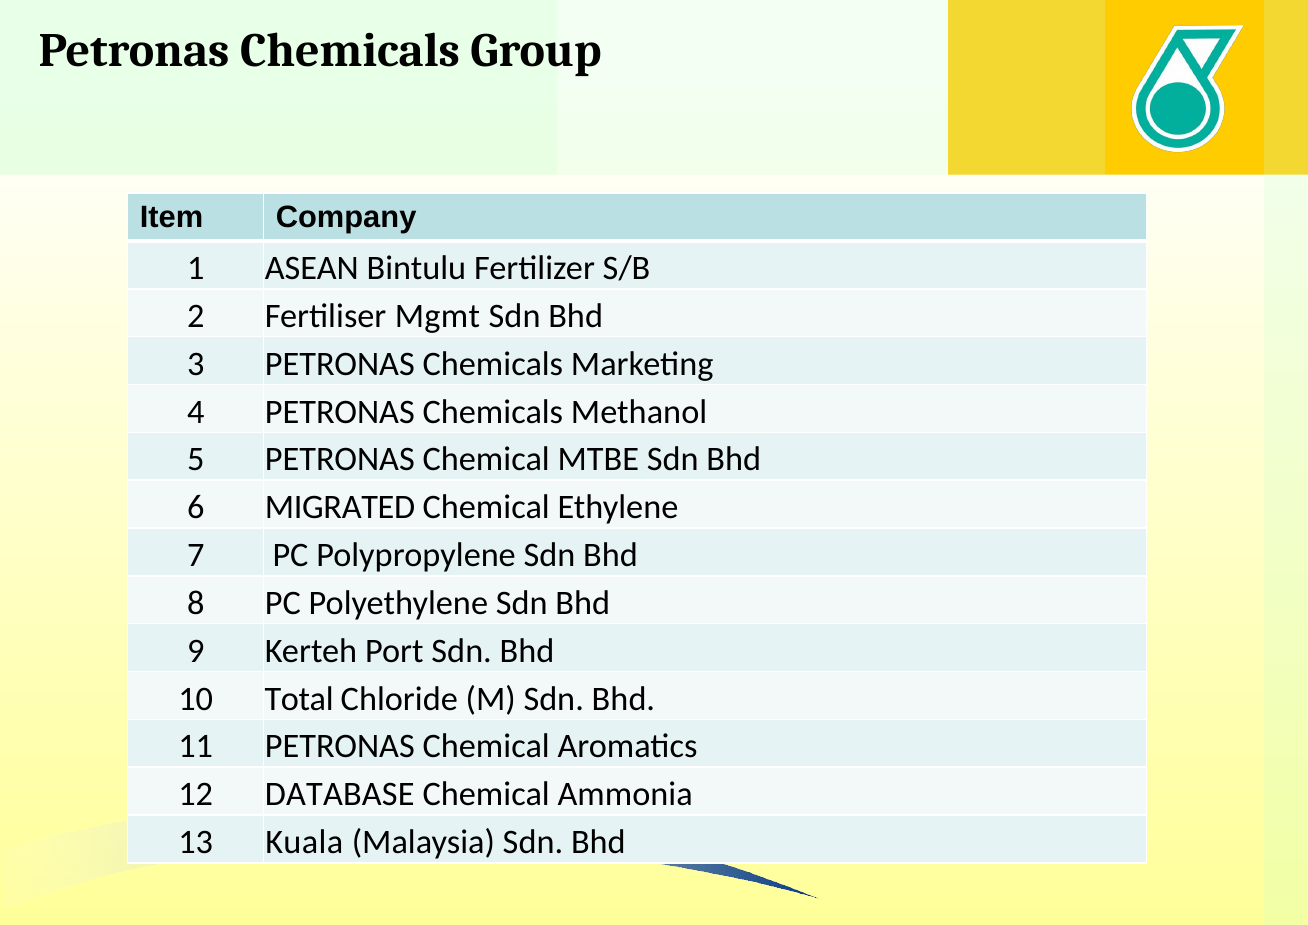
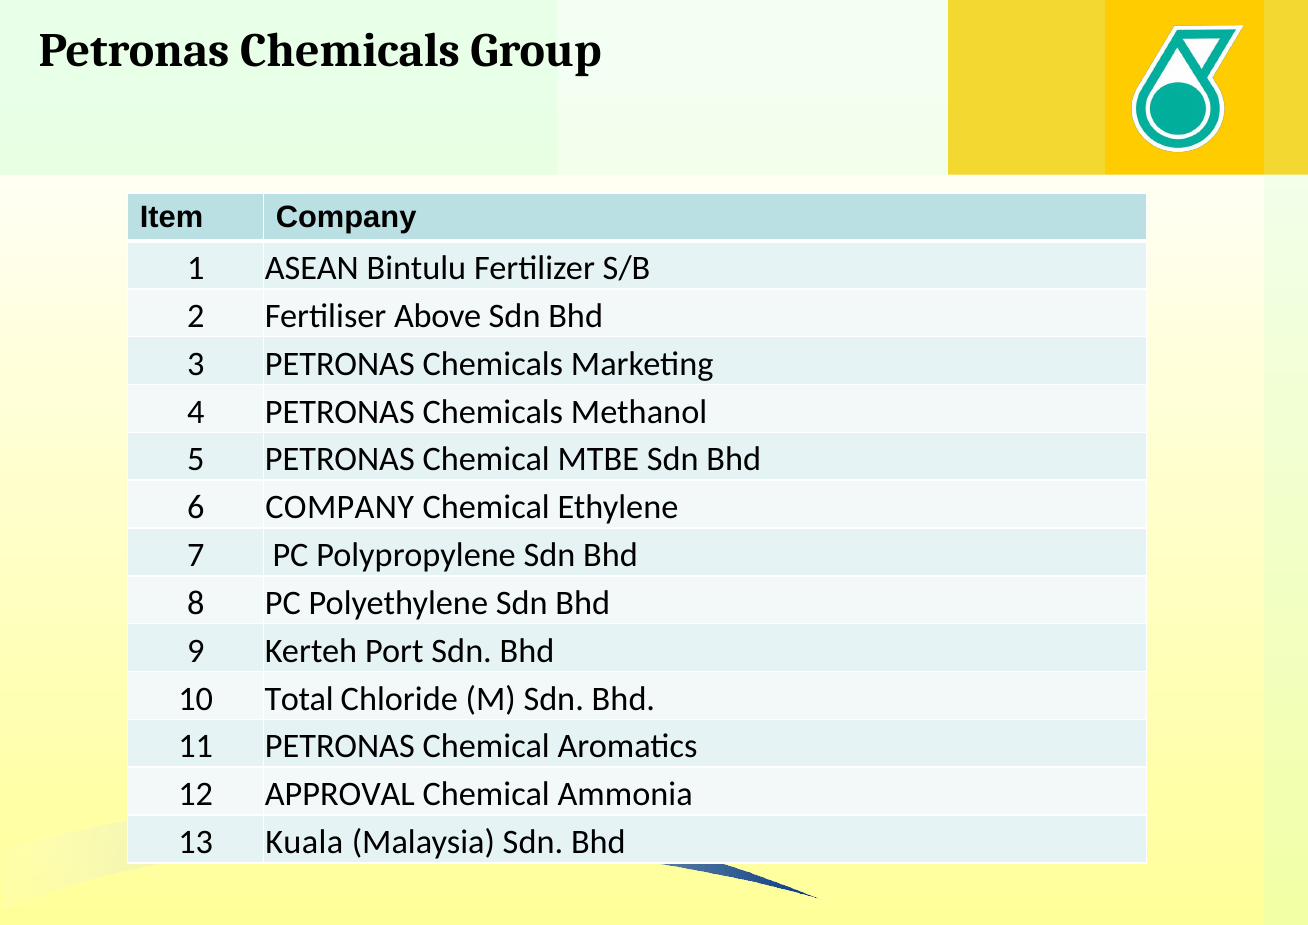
Mgmt: Mgmt -> Above (438, 316)
6 MIGRATED: MIGRATED -> COMPANY (340, 508)
DATABASE: DATABASE -> APPROVAL (340, 795)
